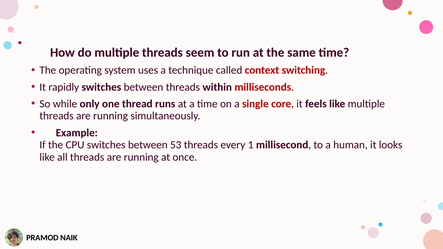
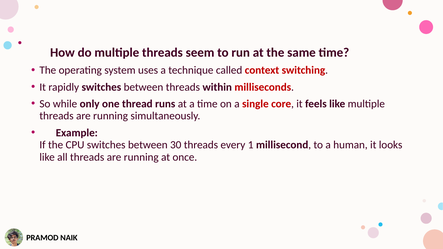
53: 53 -> 30 (176, 145)
